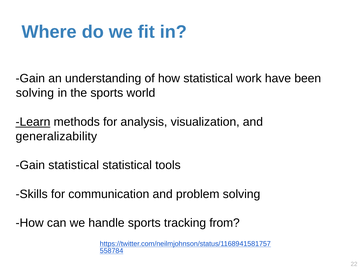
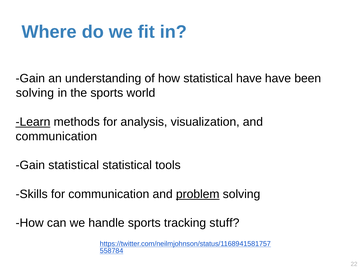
statistical work: work -> have (249, 78)
generalizability: generalizability -> communication (56, 136)
problem underline: none -> present (198, 194)
from: from -> stuff (224, 223)
